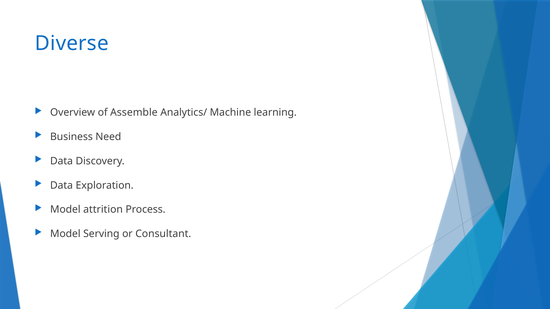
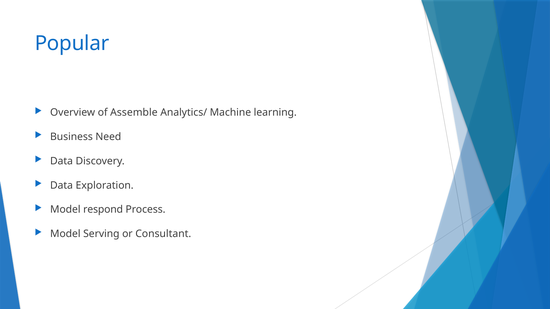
Diverse: Diverse -> Popular (72, 43)
attrition: attrition -> respond (103, 210)
